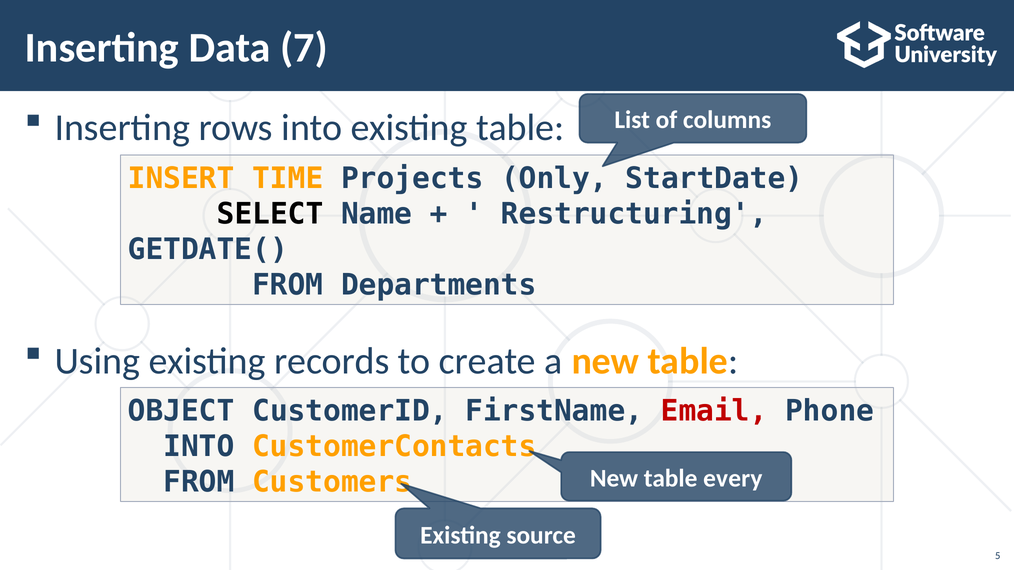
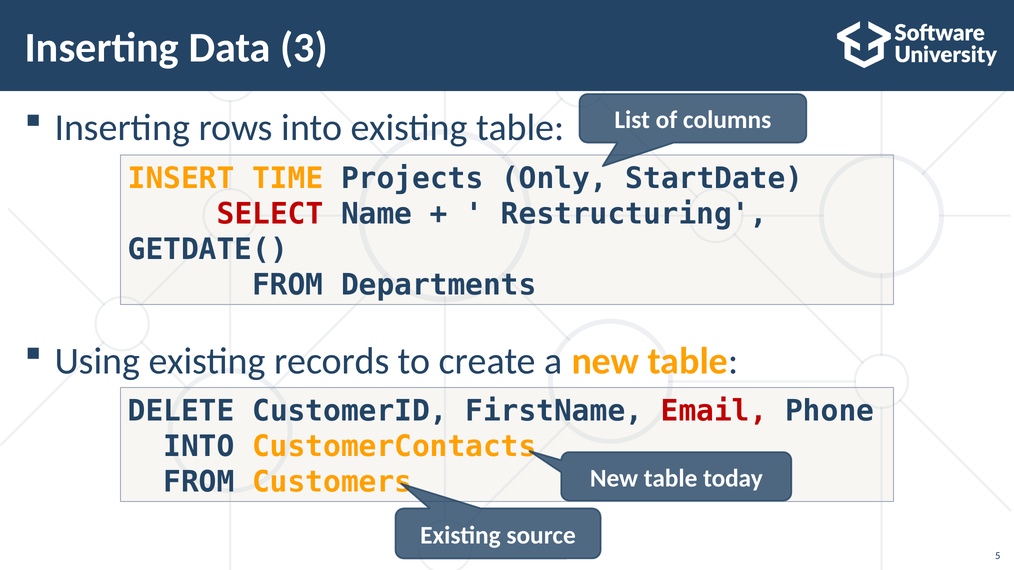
7: 7 -> 3 (304, 48)
SELECT colour: black -> red (270, 214)
OBJECT: OBJECT -> DELETE (181, 411)
every: every -> today (733, 478)
